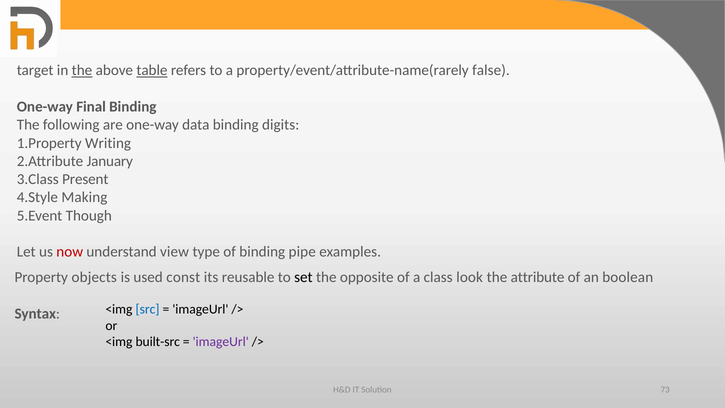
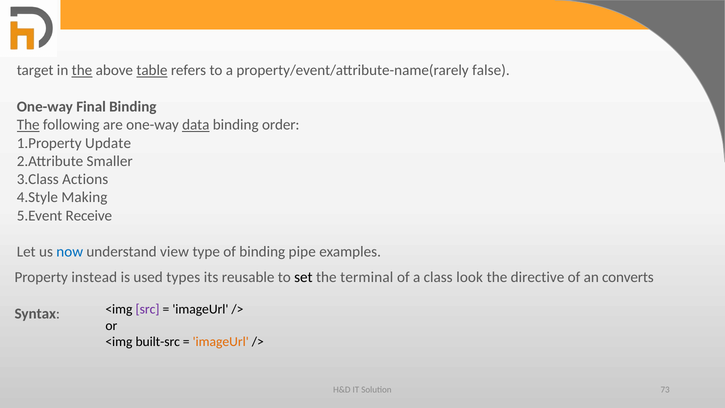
The underline: none -> present (28, 125)
data underline: none -> present (196, 125)
digits: digits -> order (281, 125)
Writing: Writing -> Update (108, 143)
January: January -> Smaller (110, 161)
Present: Present -> Actions (85, 179)
Though: Though -> Receive (89, 215)
now colour: red -> blue (70, 252)
objects: objects -> instead (94, 277)
const: const -> types (183, 277)
opposite: opposite -> terminal (367, 277)
attribute: attribute -> directive (537, 277)
boolean: boolean -> converts (628, 277)
src colour: blue -> purple (148, 309)
imageUrl colour: purple -> orange (221, 342)
